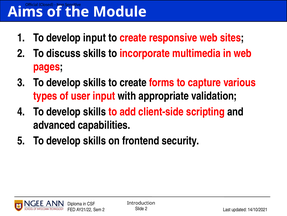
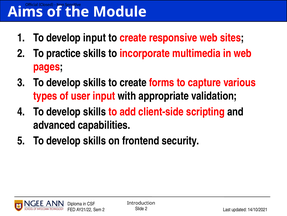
discuss: discuss -> practice (63, 53)
